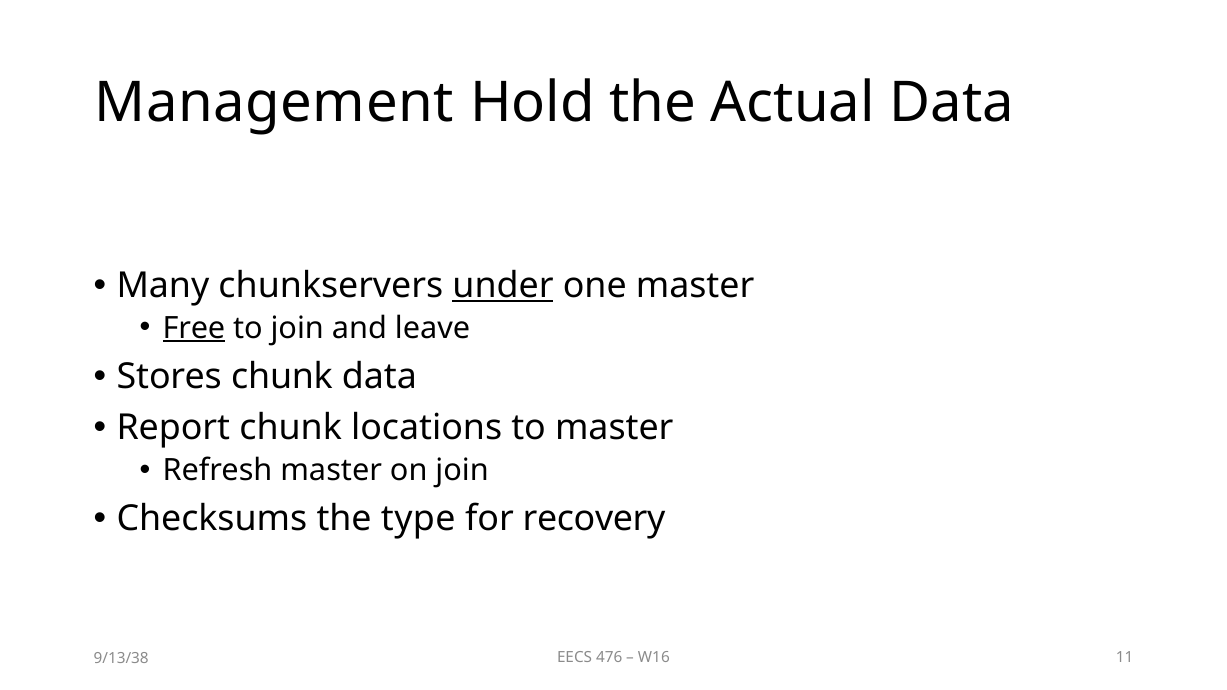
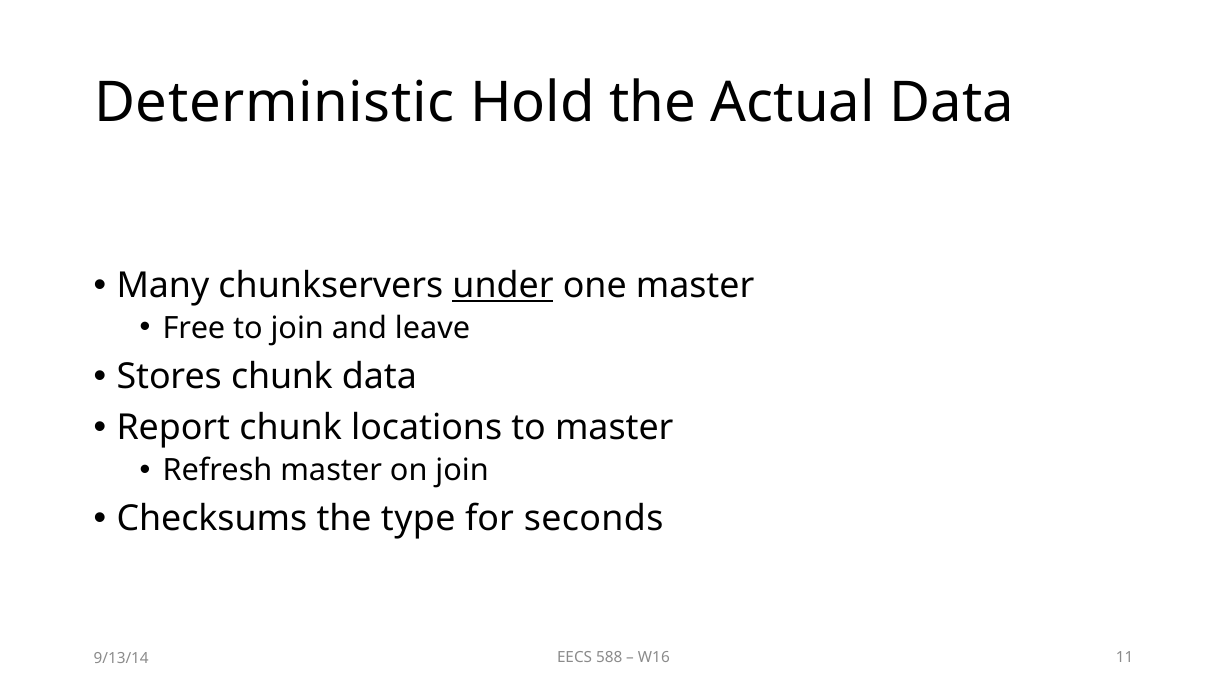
Management: Management -> Deterministic (274, 103)
Free underline: present -> none (194, 328)
recovery: recovery -> seconds (594, 519)
476: 476 -> 588 (609, 658)
9/13/38: 9/13/38 -> 9/13/14 (121, 659)
